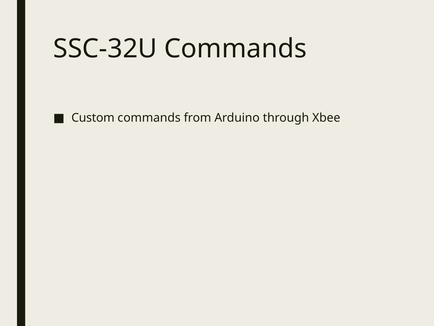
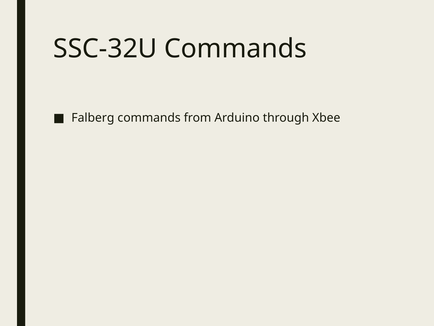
Custom: Custom -> Falberg (93, 118)
